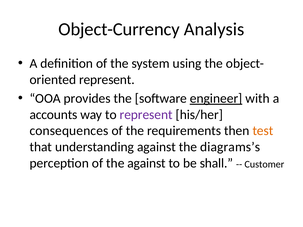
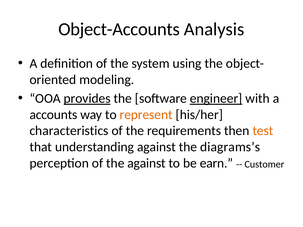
Object-Currency: Object-Currency -> Object-Accounts (119, 29)
represent: represent -> modeling (107, 80)
provides underline: none -> present (87, 99)
represent colour: purple -> orange (146, 115)
consequences: consequences -> characteristics (69, 131)
shall: shall -> earn (216, 163)
